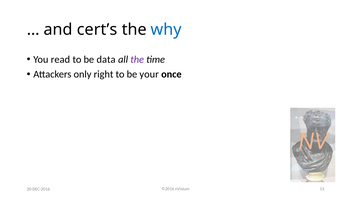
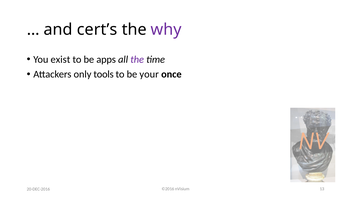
why colour: blue -> purple (166, 29)
read: read -> exist (60, 59)
data: data -> apps (106, 59)
right: right -> tools (104, 74)
